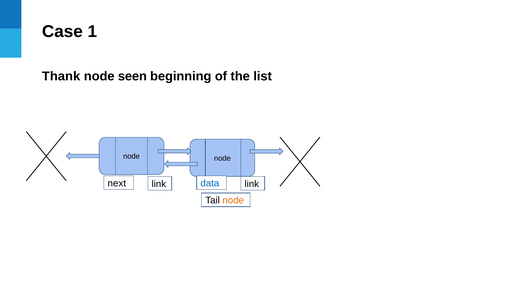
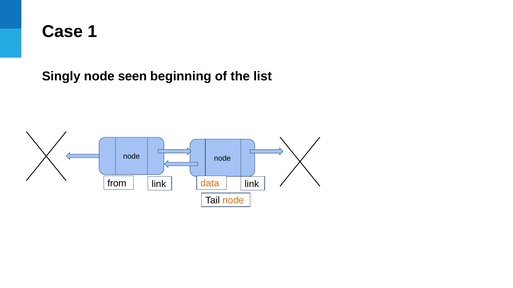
Thank: Thank -> Singly (61, 76)
next: next -> from (117, 184)
data colour: blue -> orange (210, 184)
